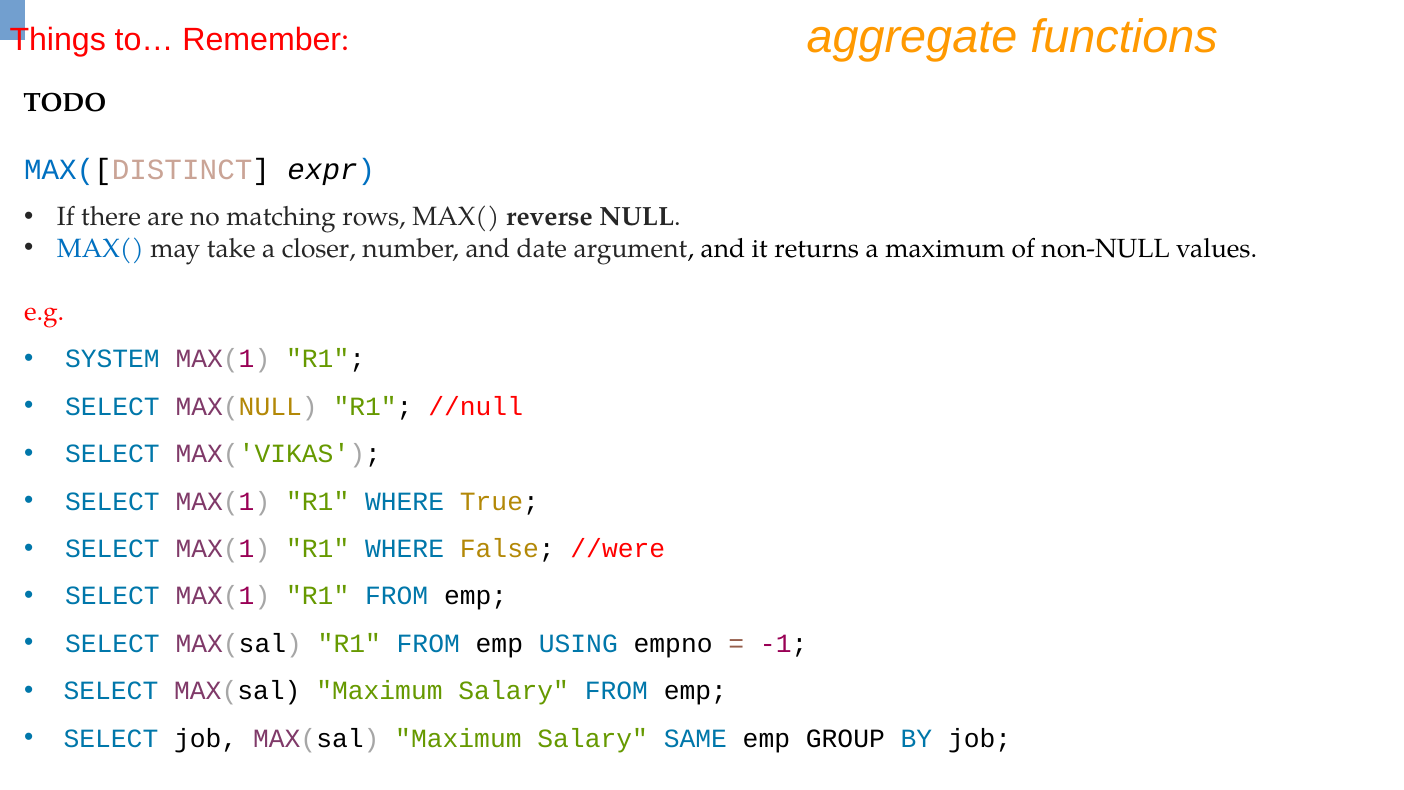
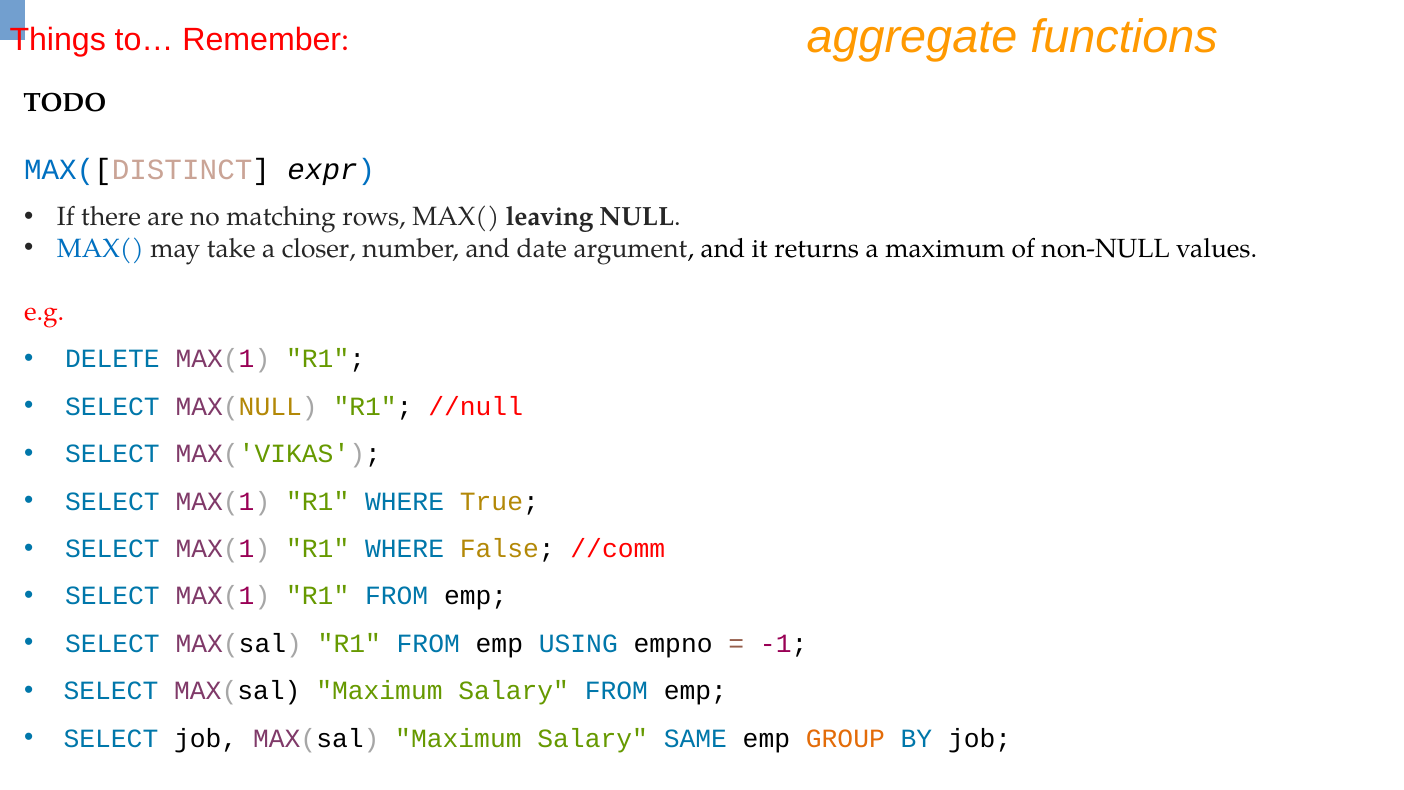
reverse: reverse -> leaving (550, 217)
SYSTEM: SYSTEM -> DELETE (112, 359)
//were: //were -> //comm (618, 549)
GROUP colour: black -> orange (845, 738)
